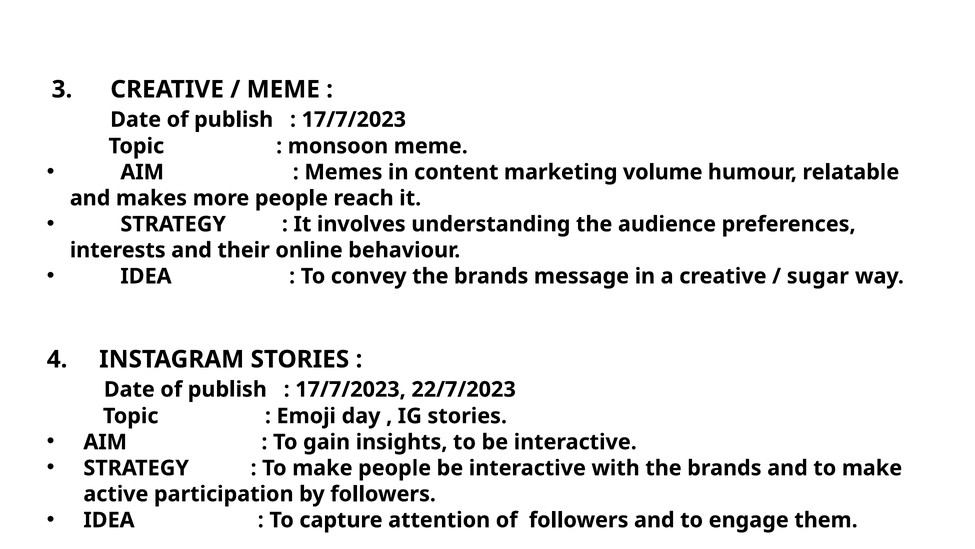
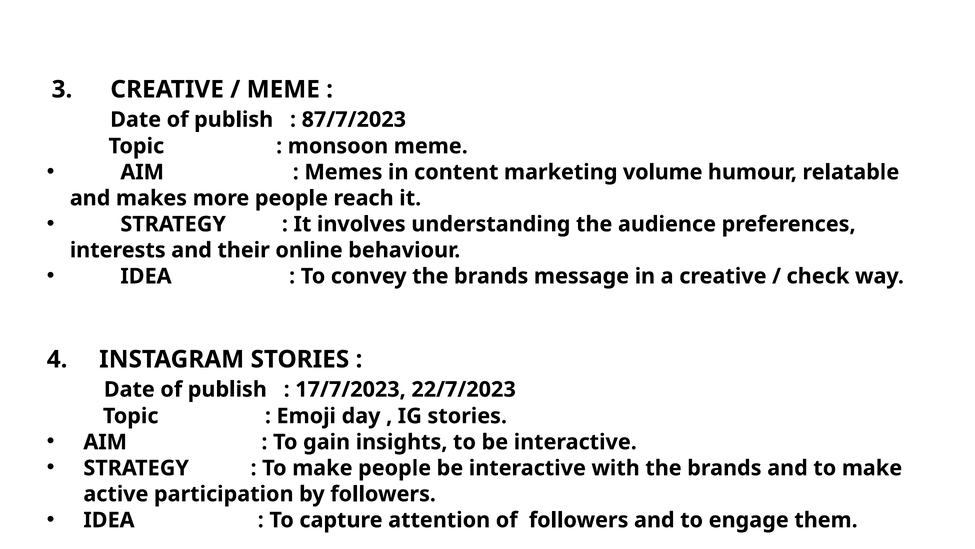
17/7/2023: 17/7/2023 -> 87/7/2023 (354, 119)
sugar: sugar -> check (818, 276)
